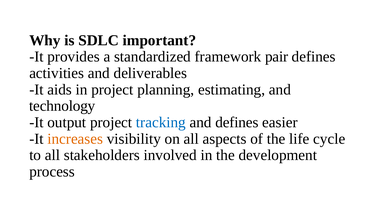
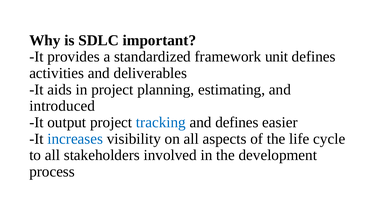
pair: pair -> unit (277, 57)
technology: technology -> introduced (62, 106)
increases colour: orange -> blue (75, 139)
